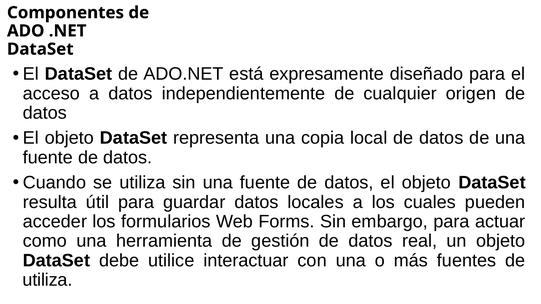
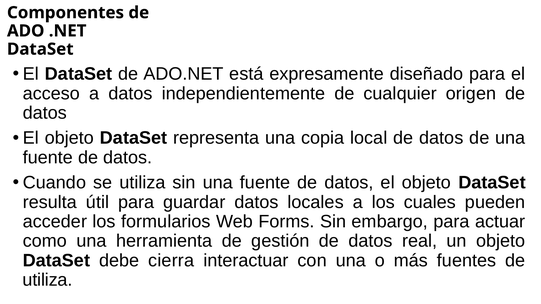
utilice: utilice -> cierra (171, 261)
